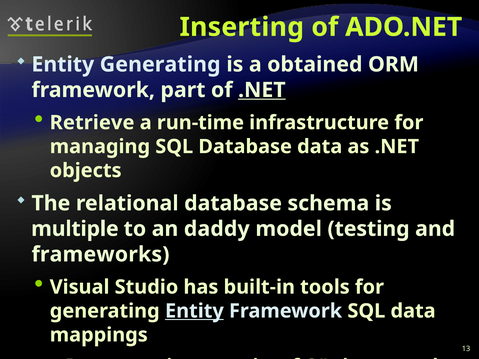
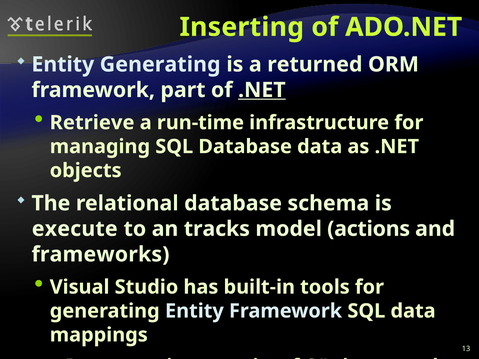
obtained: obtained -> returned (315, 65)
multiple: multiple -> execute (75, 229)
daddy: daddy -> tracks (217, 229)
testing: testing -> actions (369, 229)
Entity underline: present -> none (194, 311)
